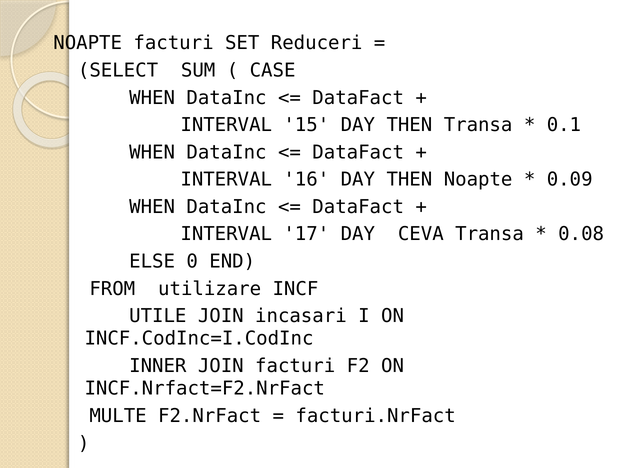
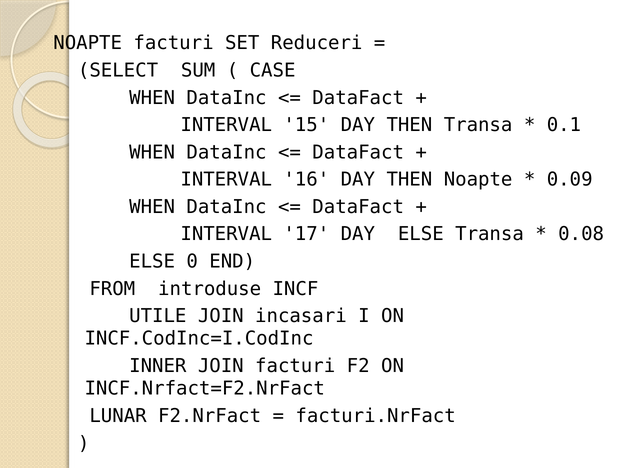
DAY CEVA: CEVA -> ELSE (421, 234)
utilizare: utilizare -> introduse (210, 289)
MULTE: MULTE -> LUNAR (118, 416)
